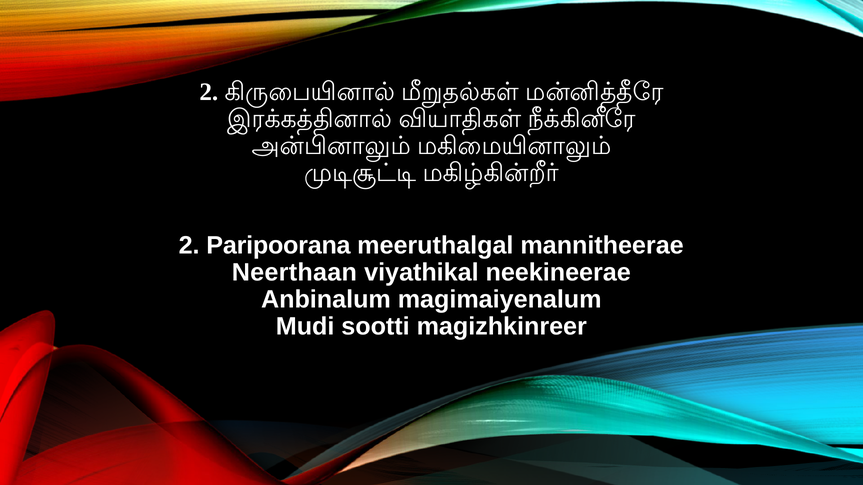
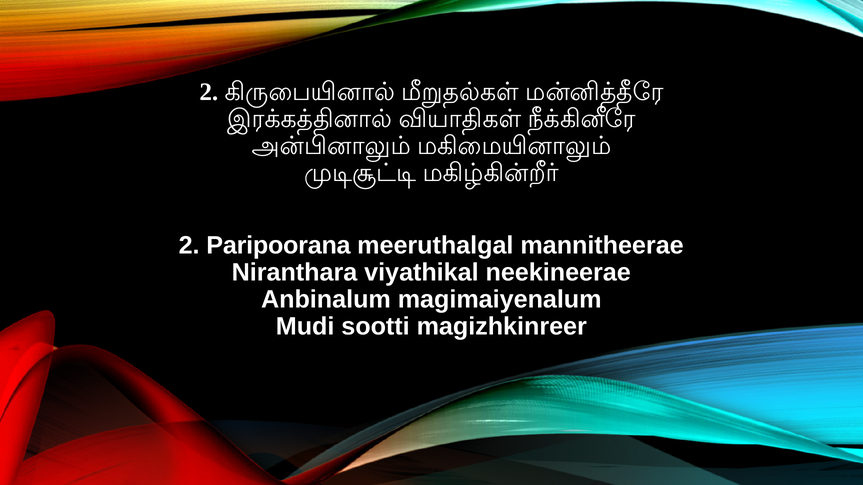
Neerthaan: Neerthaan -> Niranthara (294, 273)
